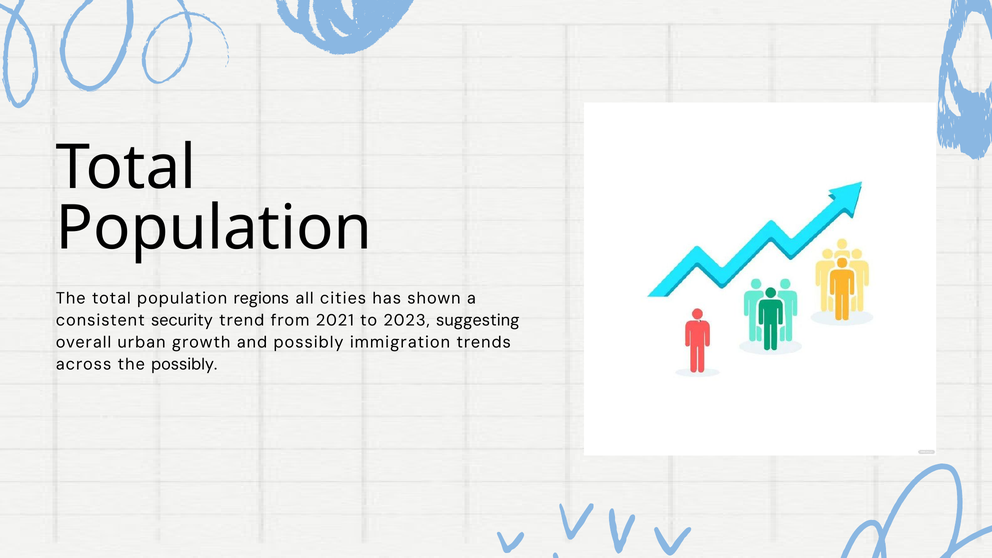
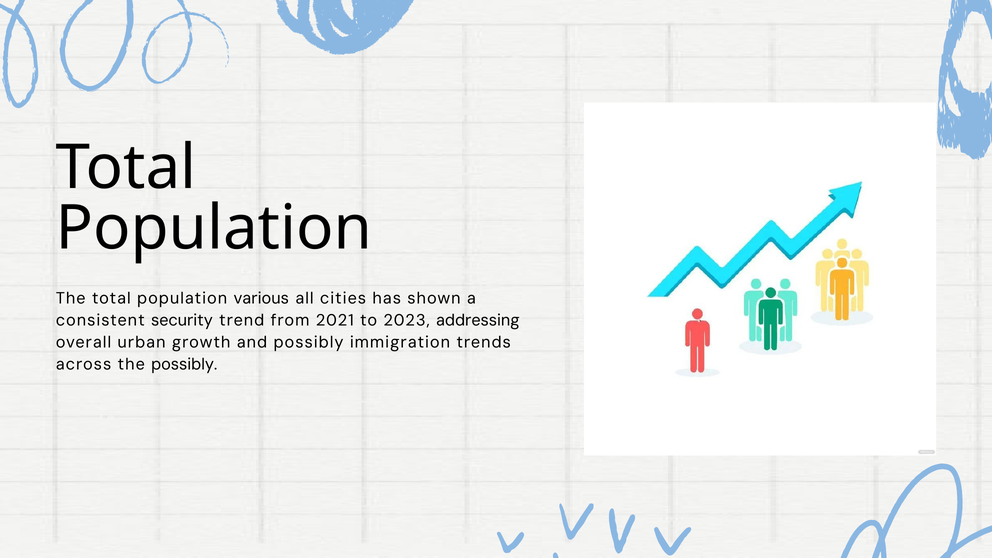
regions: regions -> various (261, 298)
suggesting: suggesting -> addressing (478, 320)
